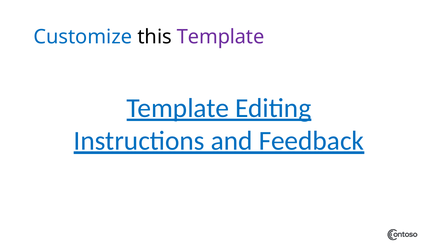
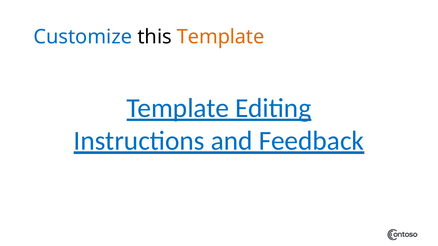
Template colour: purple -> orange (221, 37)
